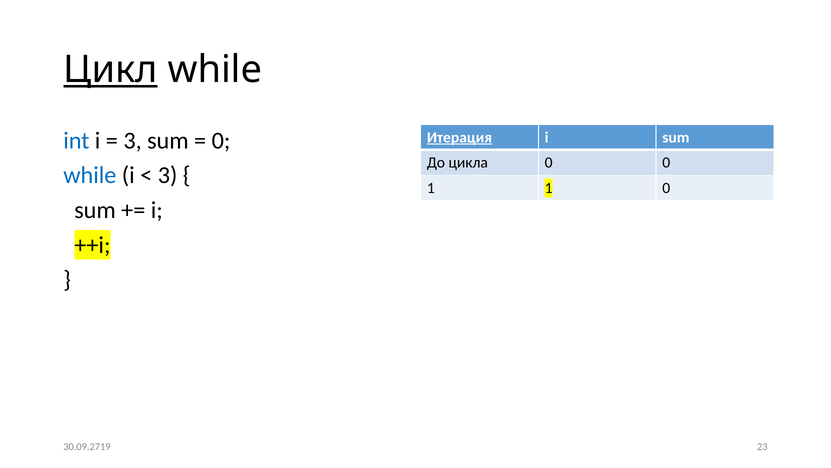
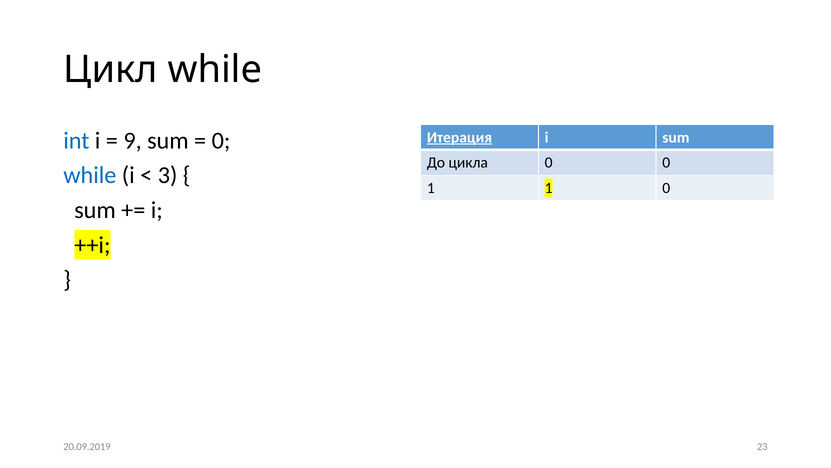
Цикл underline: present -> none (111, 70)
3: 3 -> 9 (133, 140)
30.09.2719: 30.09.2719 -> 20.09.2019 (87, 446)
